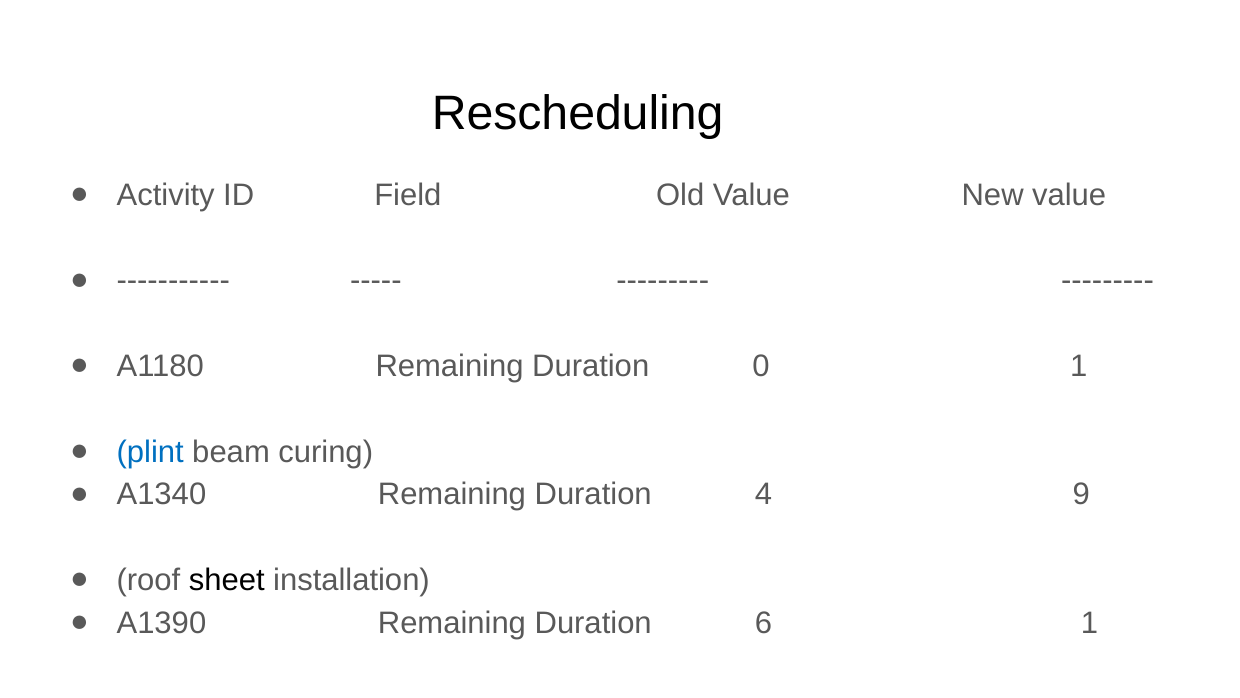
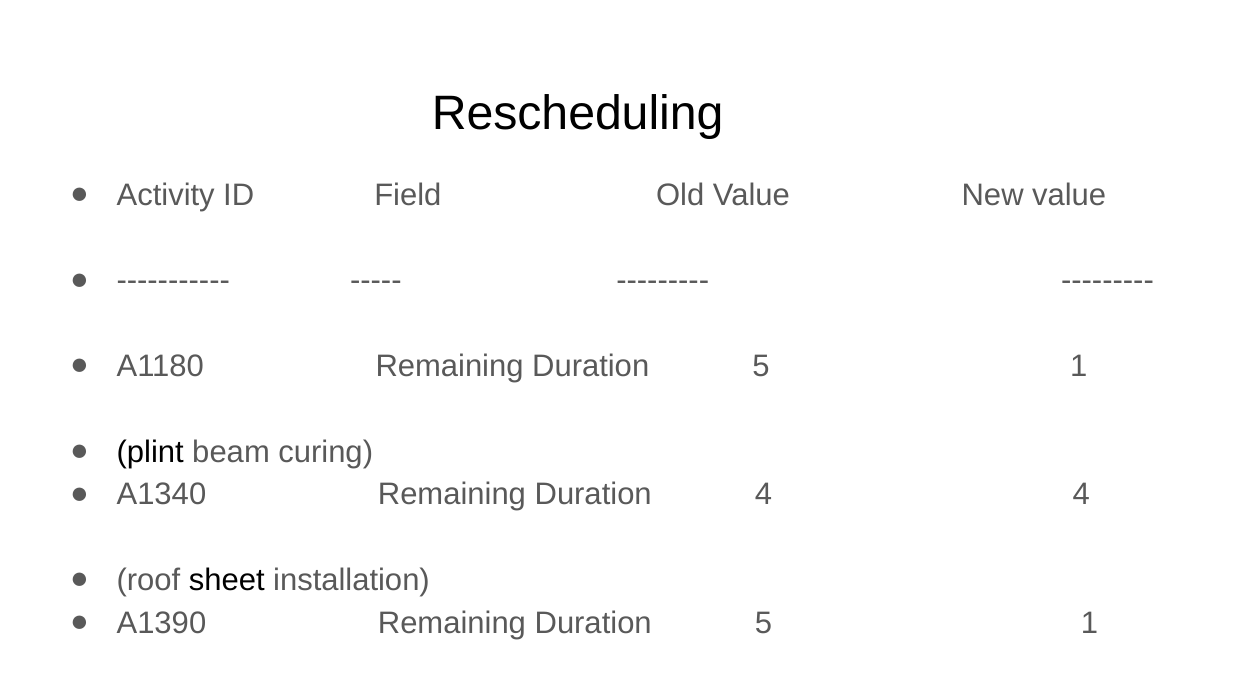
A1180 Remaining Duration 0: 0 -> 5 (761, 366)
plint colour: blue -> black (150, 452)
4 9: 9 -> 4 (1081, 494)
A1390 Remaining Duration 6: 6 -> 5 (763, 623)
